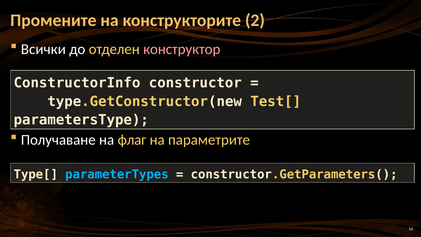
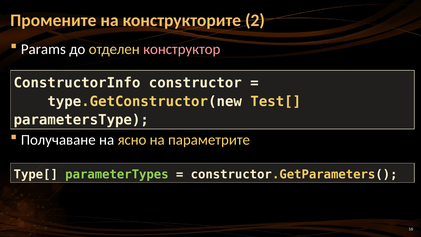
Всички: Всички -> Params (43, 49)
флаг: флаг -> ясно (132, 140)
parameterTypes colour: light blue -> light green (117, 174)
